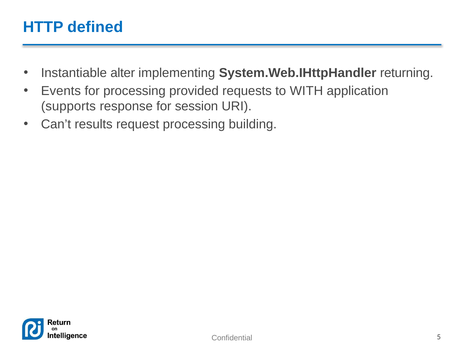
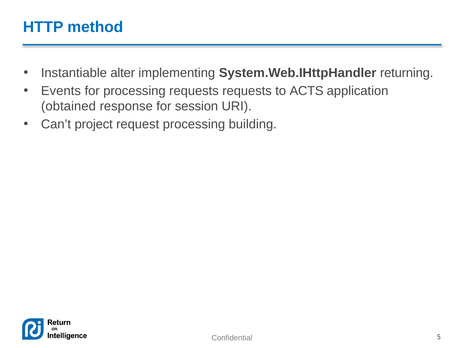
defined: defined -> method (95, 27)
processing provided: provided -> requests (194, 91)
WITH: WITH -> ACTS (307, 91)
supports: supports -> obtained (68, 106)
results: results -> project (94, 124)
